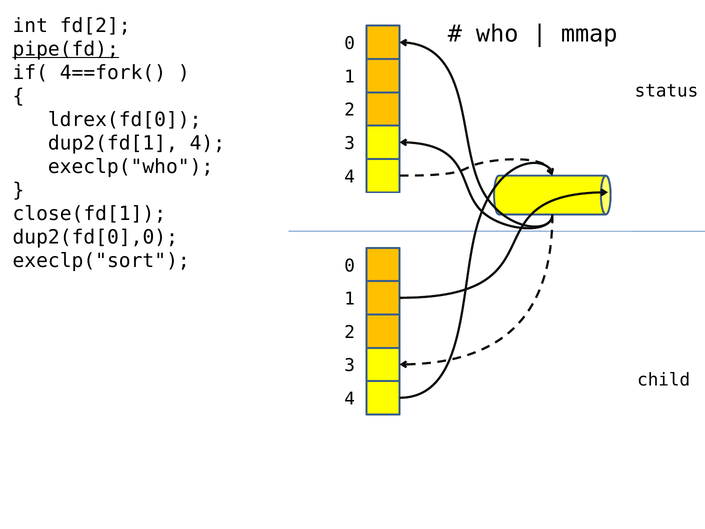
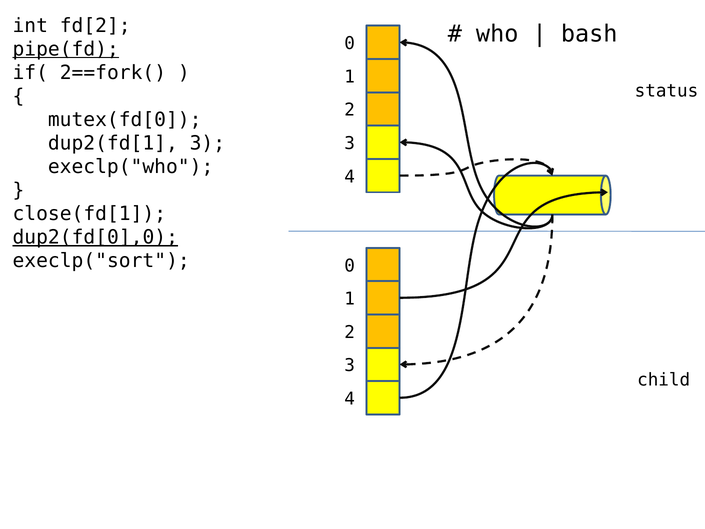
mmap: mmap -> bash (589, 34)
4==fork(: 4==fork( -> 2==fork( (113, 73)
ldrex(fd[0: ldrex(fd[0 -> mutex(fd[0 (125, 120)
dup2(fd[1 4: 4 -> 3 (207, 143)
dup2(fd[0],0 underline: none -> present (95, 237)
